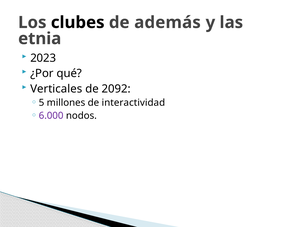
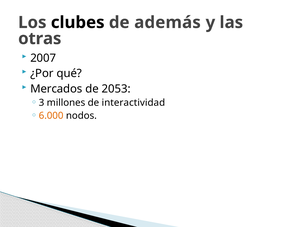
etnia: etnia -> otras (40, 39)
2023: 2023 -> 2007 (43, 58)
Verticales: Verticales -> Mercados (56, 89)
2092: 2092 -> 2053 (116, 89)
5: 5 -> 3 (42, 103)
6.000 colour: purple -> orange (51, 116)
